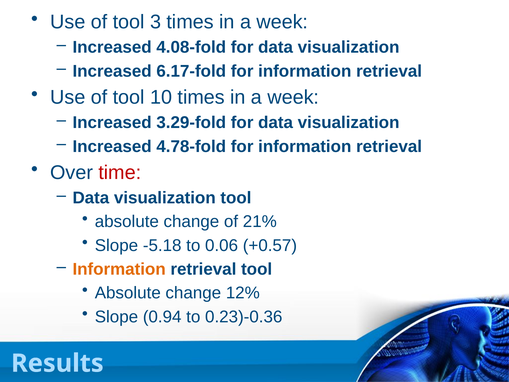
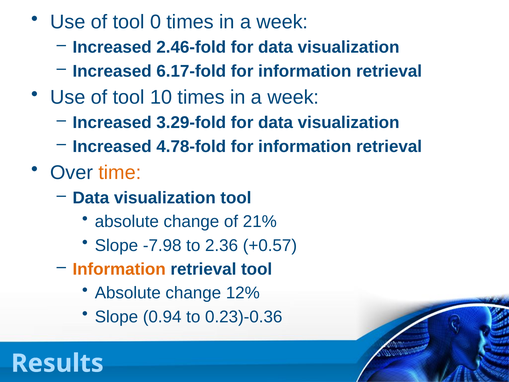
3: 3 -> 0 (156, 22)
4.08-fold: 4.08-fold -> 2.46-fold (191, 47)
time colour: red -> orange (120, 173)
-5.18: -5.18 -> -7.98 (162, 245)
0.06: 0.06 -> 2.36 (222, 245)
